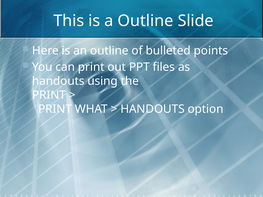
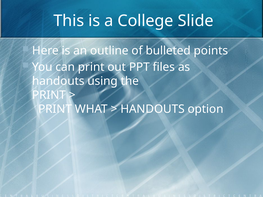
a Outline: Outline -> College (145, 21)
